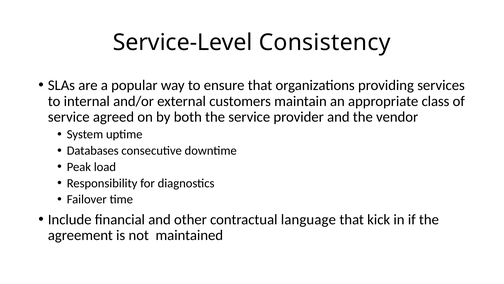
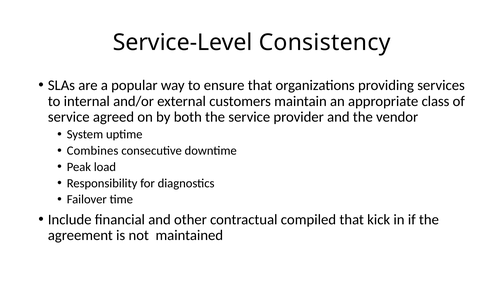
Databases: Databases -> Combines (93, 150)
language: language -> compiled (308, 219)
